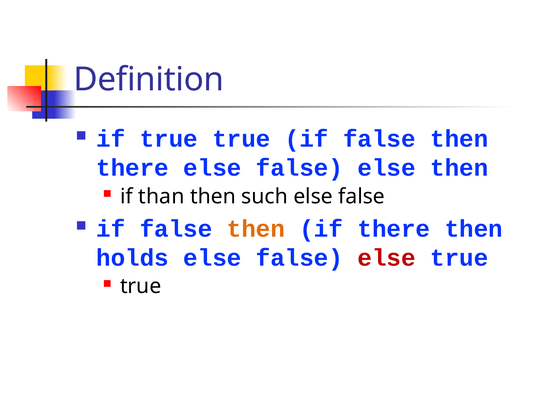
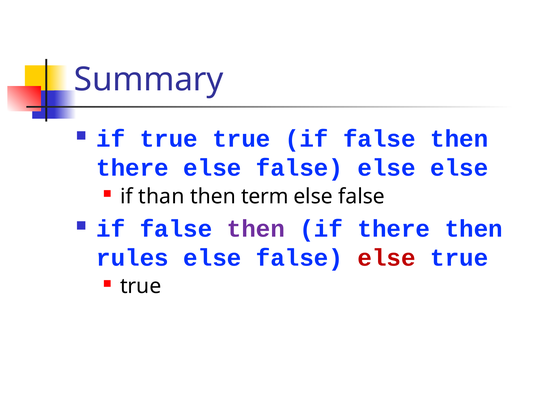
Definition: Definition -> Summary (149, 79)
else then: then -> else (459, 168)
such: such -> term (265, 196)
then colour: orange -> purple (256, 229)
holds: holds -> rules (132, 258)
